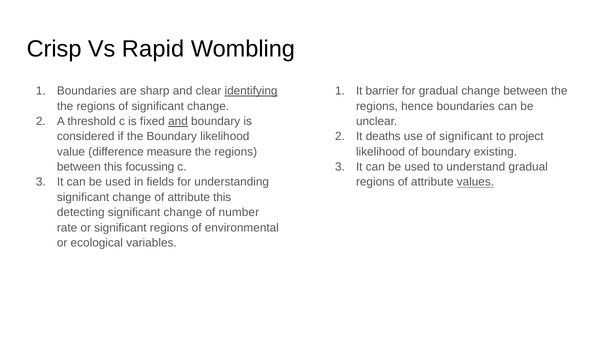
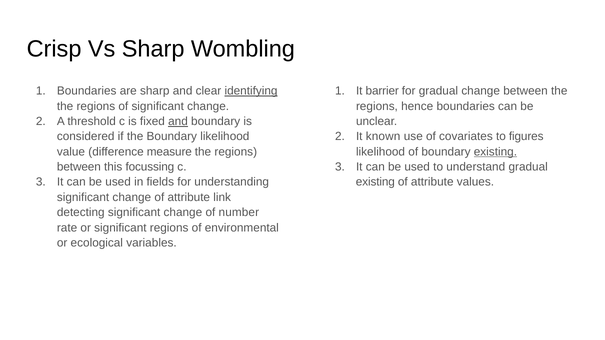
Vs Rapid: Rapid -> Sharp (153, 49)
deaths: deaths -> known (383, 137)
use of significant: significant -> covariates (466, 137)
project: project -> figures (526, 137)
existing underline: none -> present (495, 152)
regions: regions -> existing (375, 182)
values underline: present -> none (475, 182)
attribute this: this -> link (222, 197)
